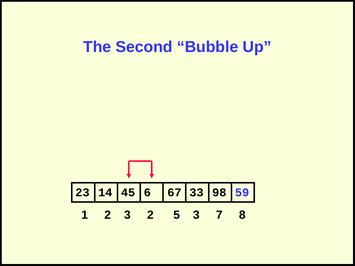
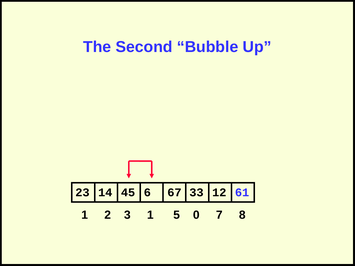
98: 98 -> 12 (219, 193)
59: 59 -> 61 (242, 193)
3 2: 2 -> 1 (150, 215)
5 3: 3 -> 0 (196, 215)
